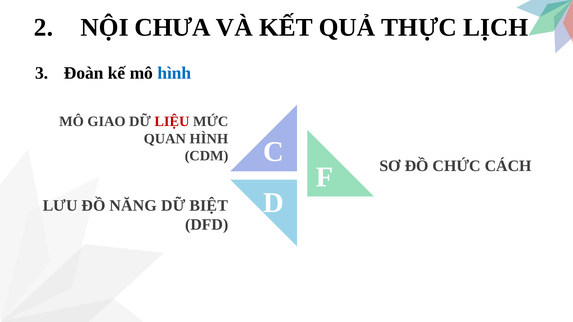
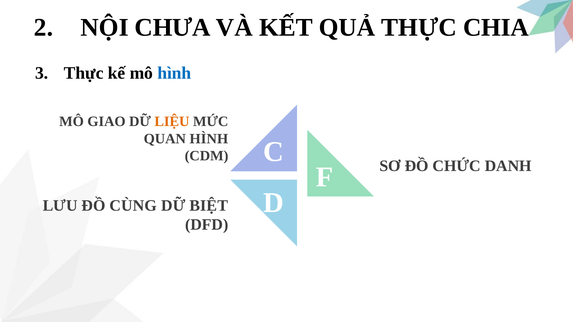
LỊCH: LỊCH -> CHIA (496, 28)
Đoàn: Đoàn -> Thực (84, 73)
LIỆU colour: red -> orange (172, 122)
CÁCH: CÁCH -> DANH (508, 166)
NĂNG: NĂNG -> CÙNG (133, 206)
